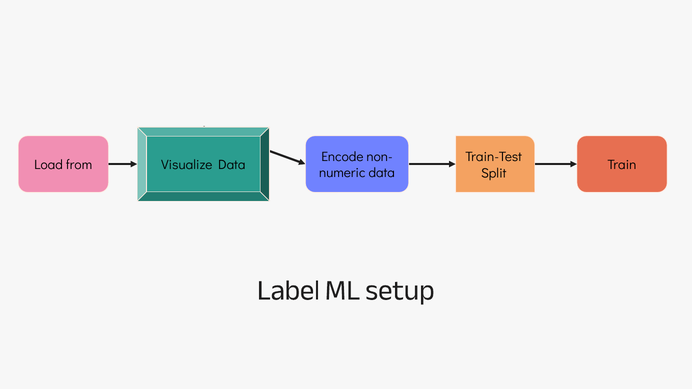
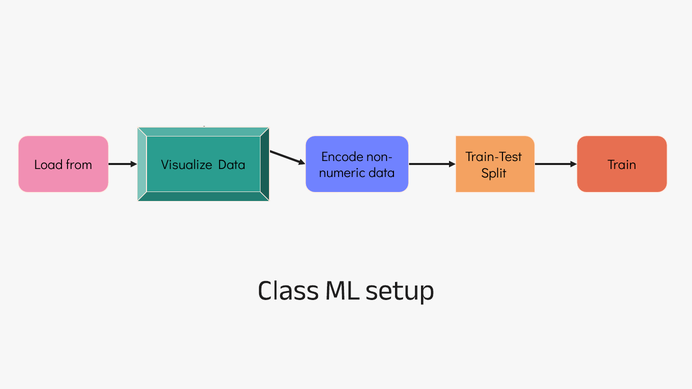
Label: Label -> Class (288, 290)
